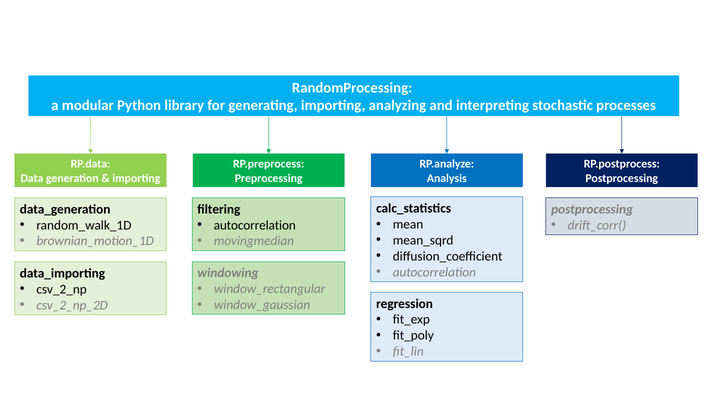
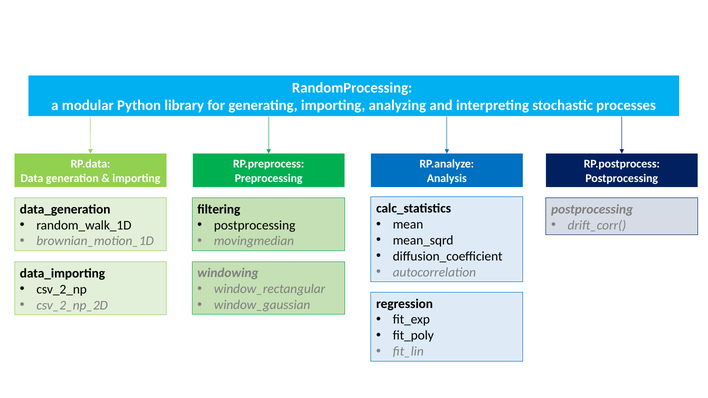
autocorrelation: autocorrelation -> postprocessing (255, 225)
